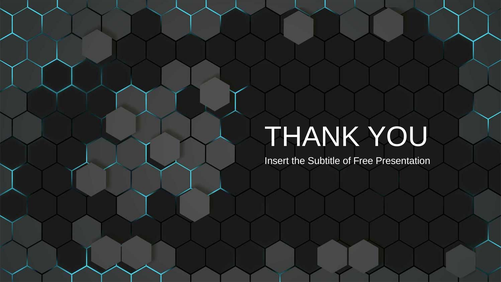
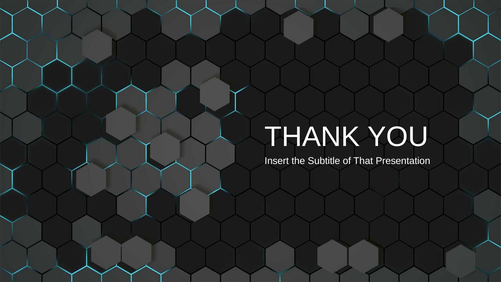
Free: Free -> That (363, 161)
